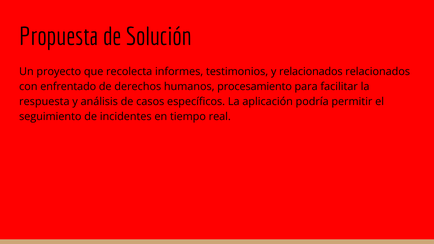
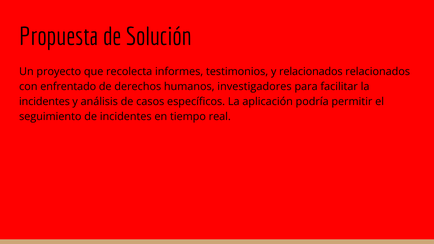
procesamiento: procesamiento -> investigadores (254, 87)
respuesta: respuesta -> incidentes (44, 102)
